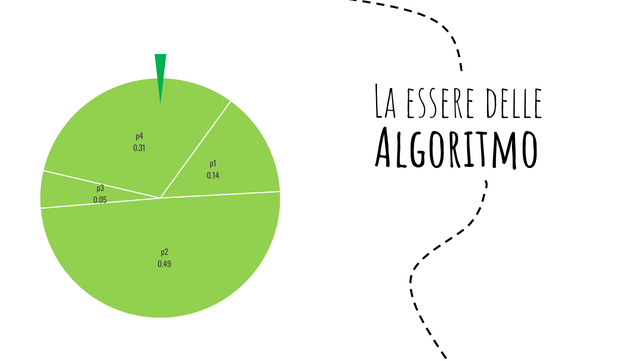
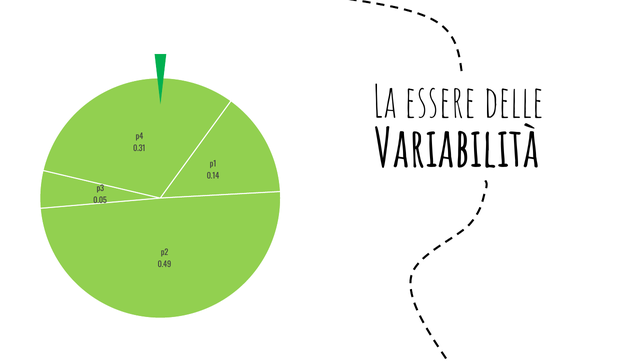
Algoritmo: Algoritmo -> Variabilità (457, 150)
